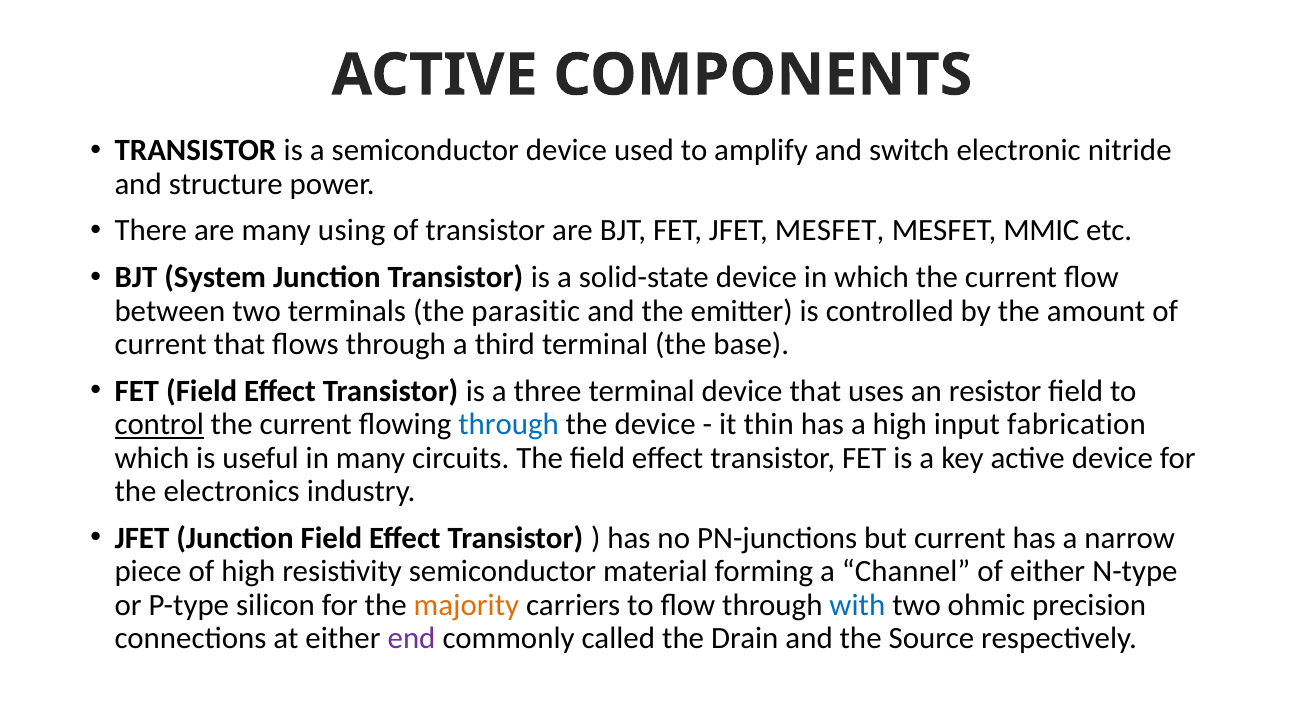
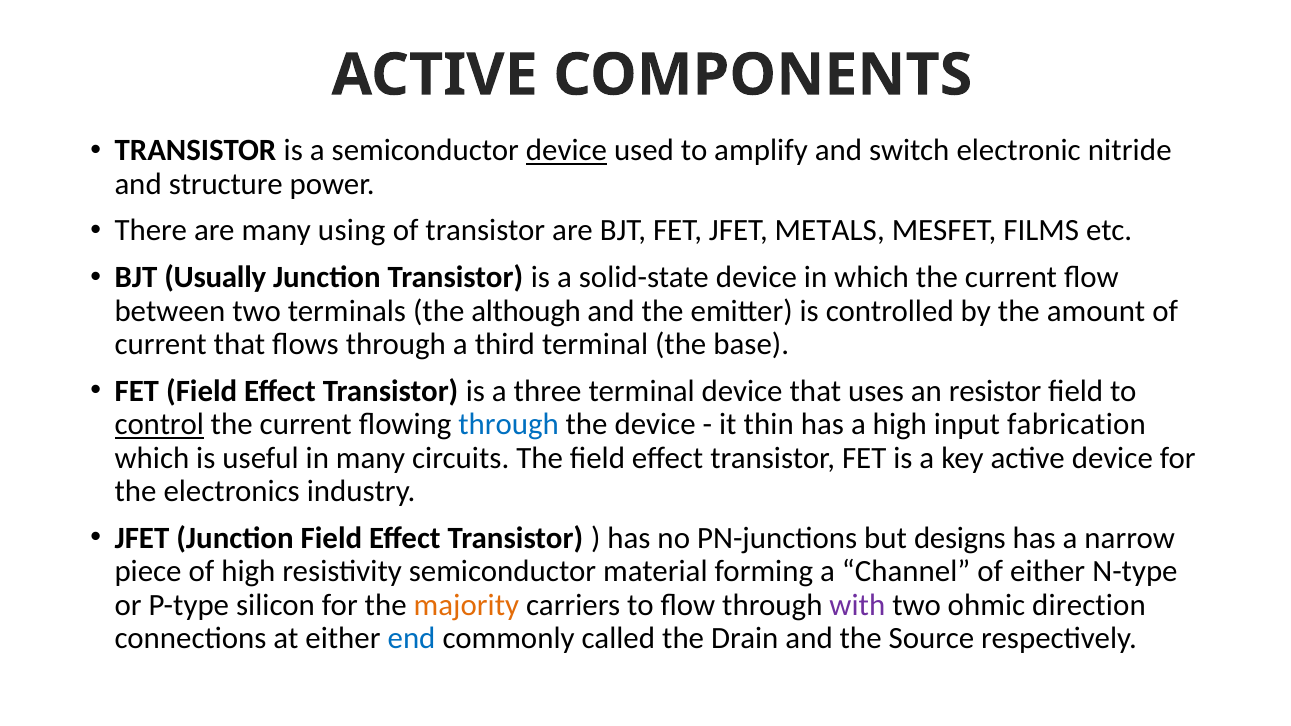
device underline: none -> present (566, 150)
JFET MESFET: MESFET -> METALS (830, 231)
MMIC: MMIC -> FILMS (1041, 231)
System: System -> Usually (215, 278)
parasitic: parasitic -> although (526, 311)
but current: current -> designs (960, 538)
with colour: blue -> purple (857, 605)
precision: precision -> direction (1089, 605)
end colour: purple -> blue (412, 638)
